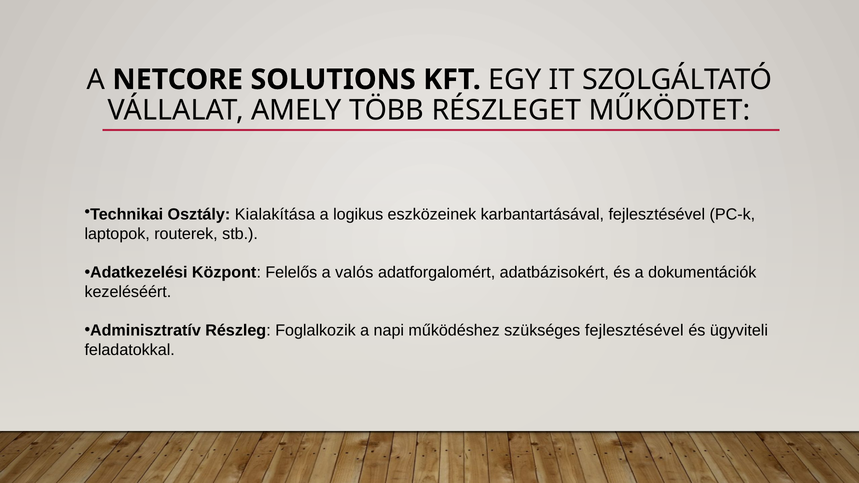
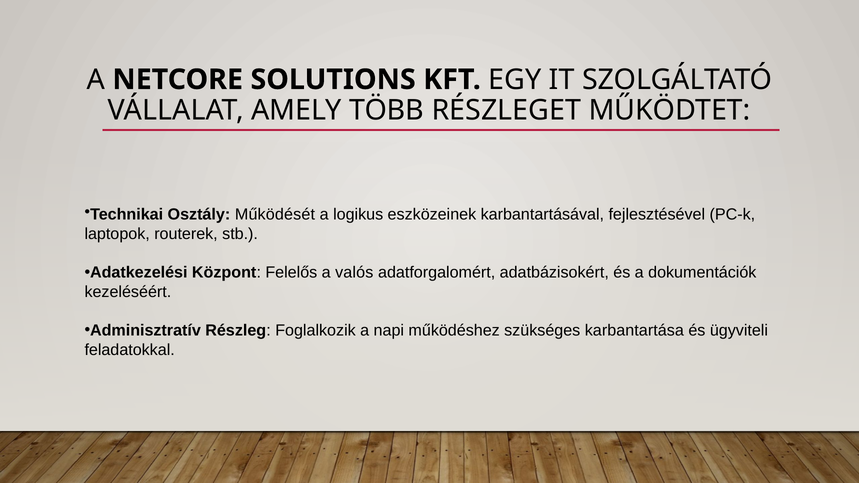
Kialakítása: Kialakítása -> Működését (275, 215)
szükséges fejlesztésével: fejlesztésével -> karbantartása (634, 331)
